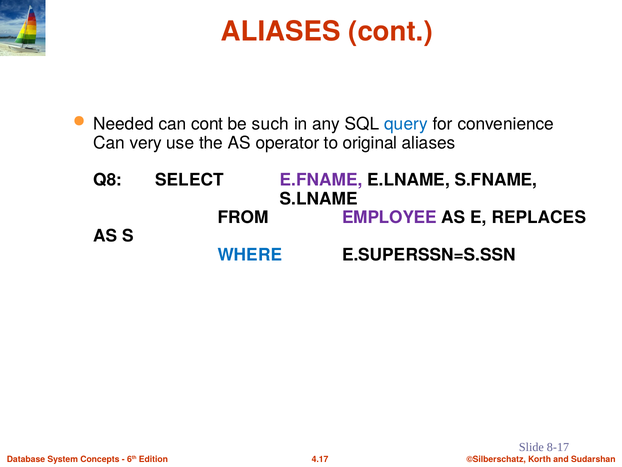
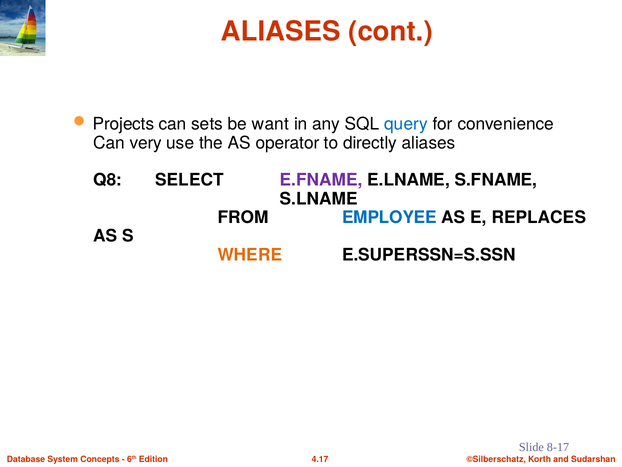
Needed: Needed -> Projects (124, 124)
can cont: cont -> sets (207, 124)
such: such -> want (270, 124)
original: original -> directly (370, 143)
EMPLOYEE colour: purple -> blue (389, 217)
WHERE colour: blue -> orange (250, 255)
